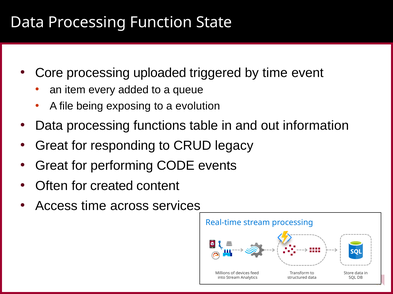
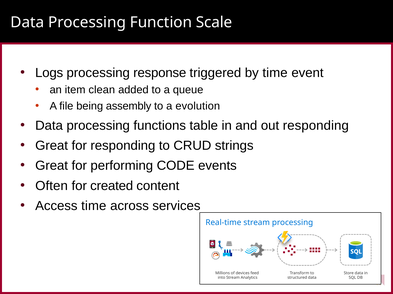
State: State -> Scale (214, 22)
Core: Core -> Logs (49, 73)
uploaded: uploaded -> response (160, 73)
every: every -> clean (102, 90)
exposing: exposing -> assembly (129, 106)
out information: information -> responding (316, 126)
legacy: legacy -> strings (234, 146)
